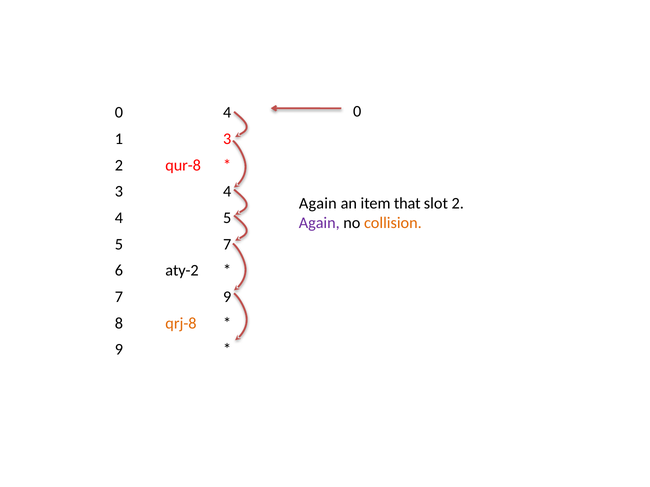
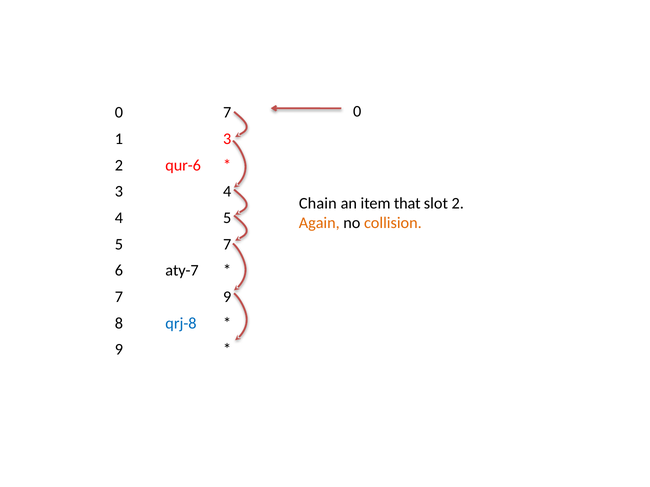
0 4: 4 -> 7 (227, 113)
qur-8: qur-8 -> qur-6 (183, 165)
Again: Again -> Chain (318, 204)
Again colour: purple -> orange (319, 223)
aty-2: aty-2 -> aty-7 (182, 271)
qrj-8 colour: orange -> blue (181, 324)
